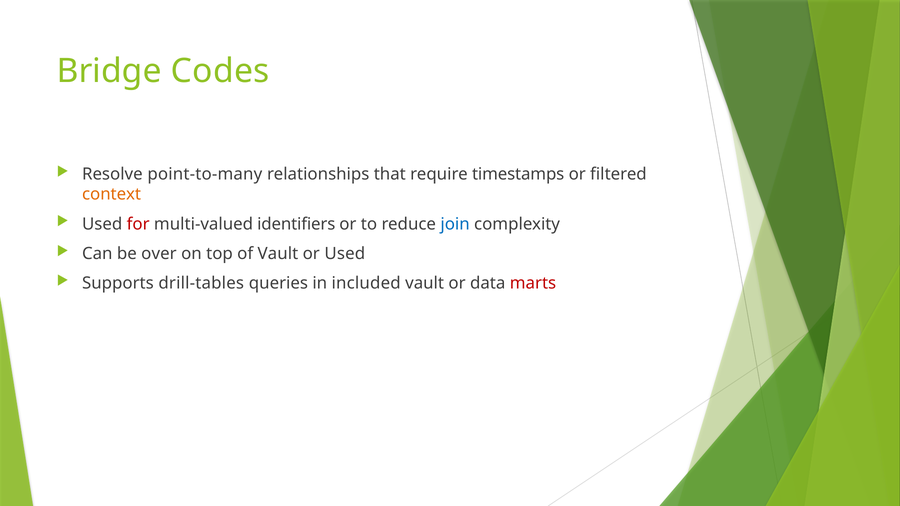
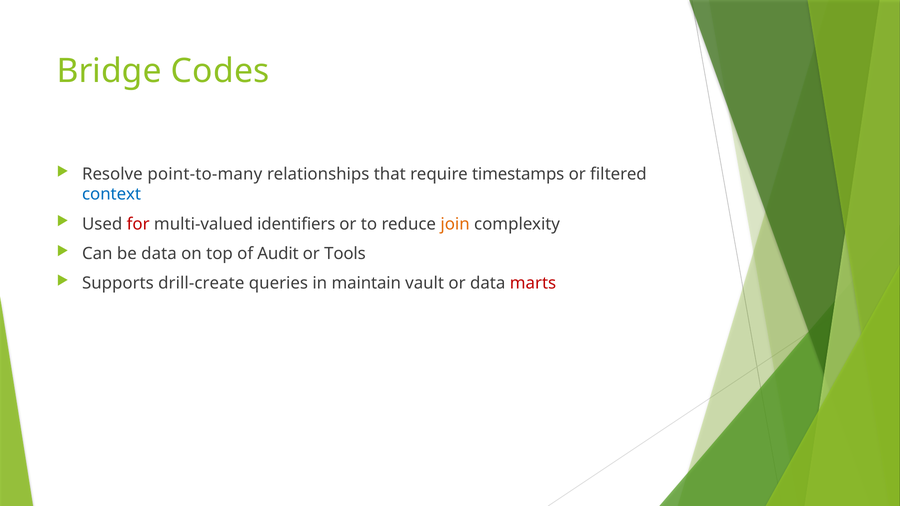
context colour: orange -> blue (112, 194)
join colour: blue -> orange (455, 224)
be over: over -> data (159, 254)
of Vault: Vault -> Audit (278, 254)
or Used: Used -> Tools (345, 254)
drill-tables: drill-tables -> drill-create (201, 283)
included: included -> maintain (366, 283)
